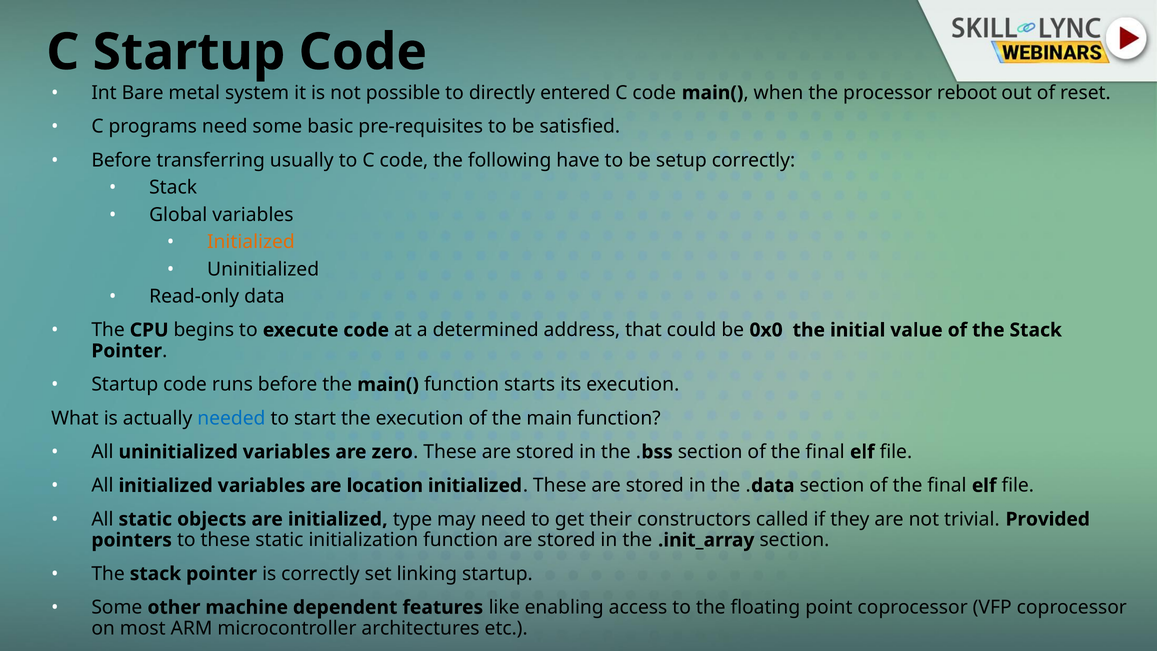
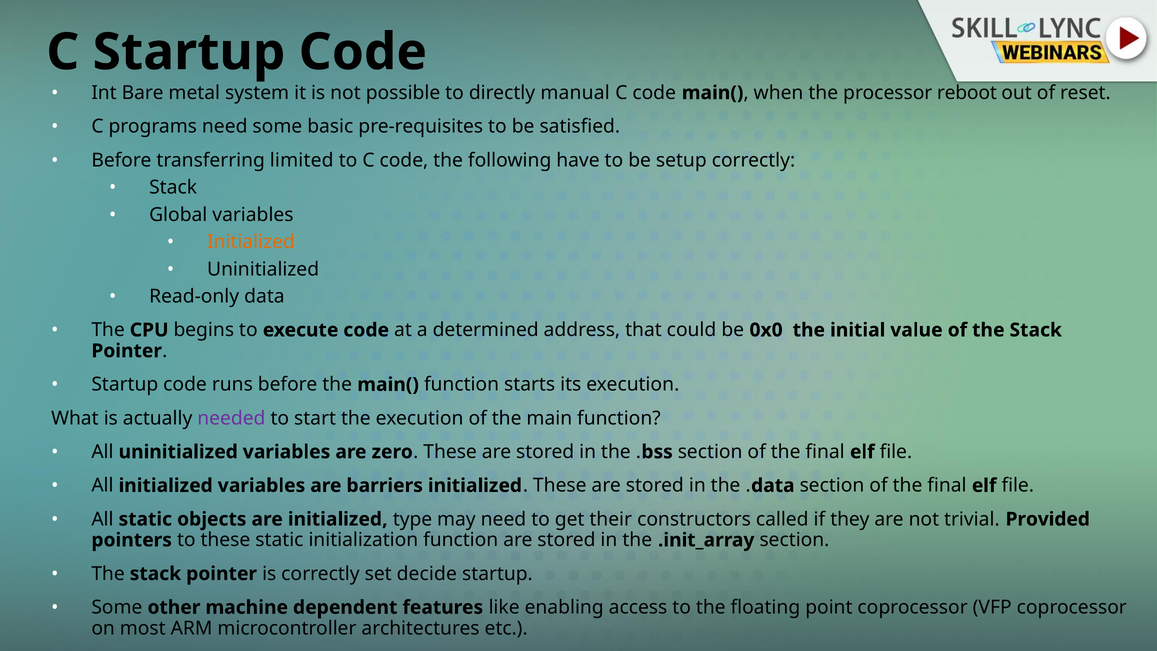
entered: entered -> manual (575, 93)
usually: usually -> limited (302, 160)
needed colour: blue -> purple (231, 418)
location: location -> barriers (385, 485)
linking: linking -> decide (427, 574)
